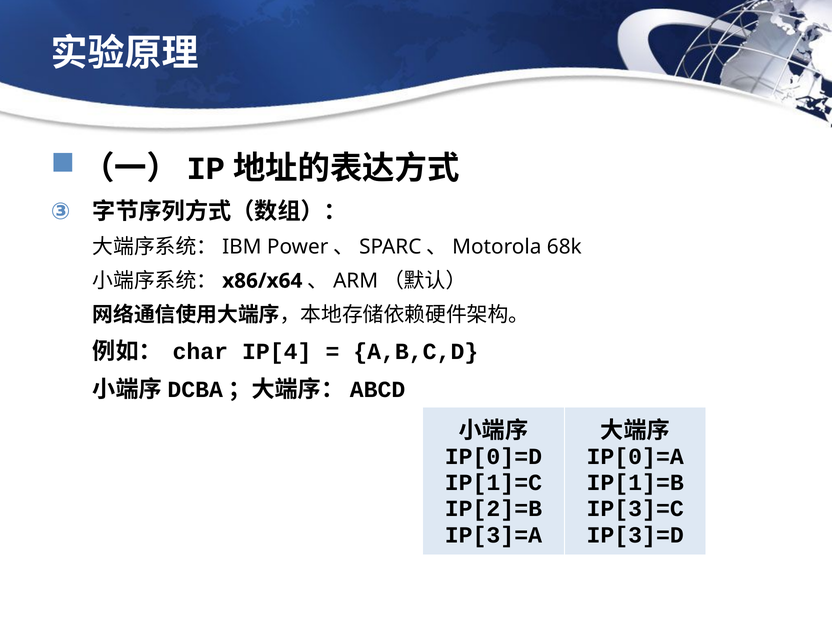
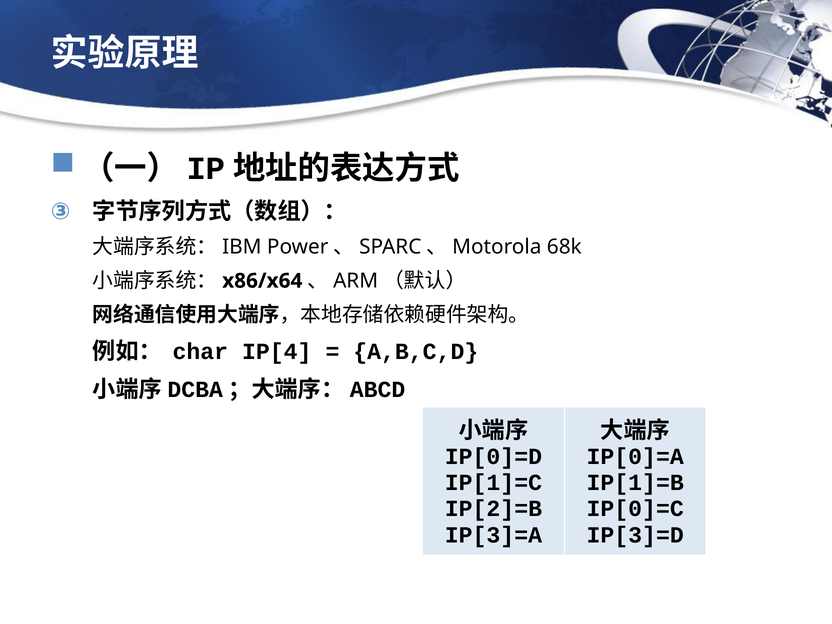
IP[3]=C: IP[3]=C -> IP[0]=C (635, 509)
